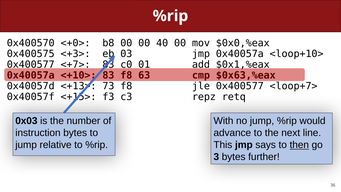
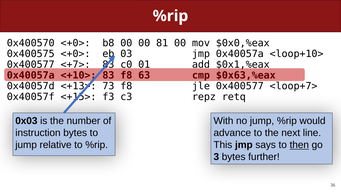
40: 40 -> 81 (162, 43)
0x400575 <+3>: <+3> -> <+0> (76, 54)
